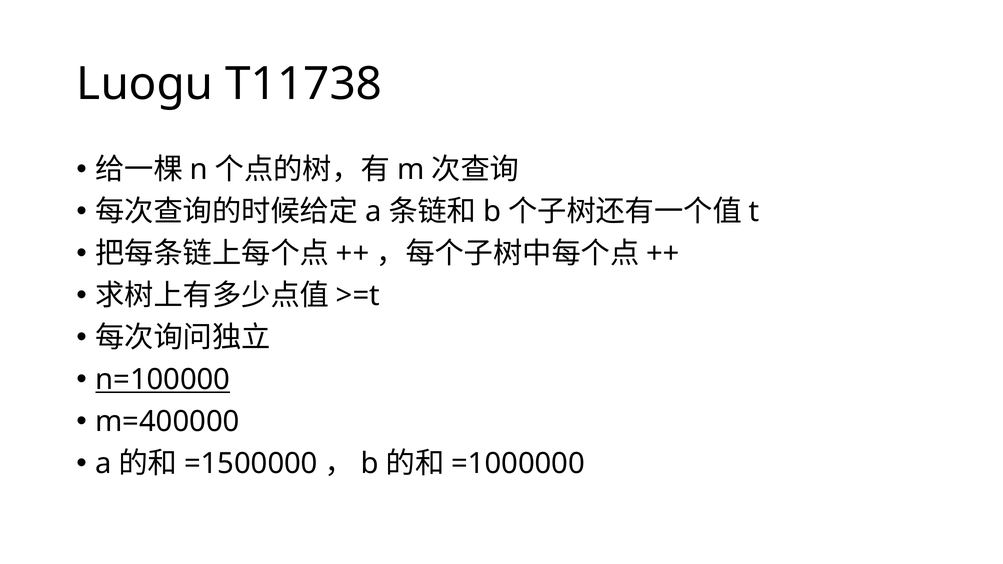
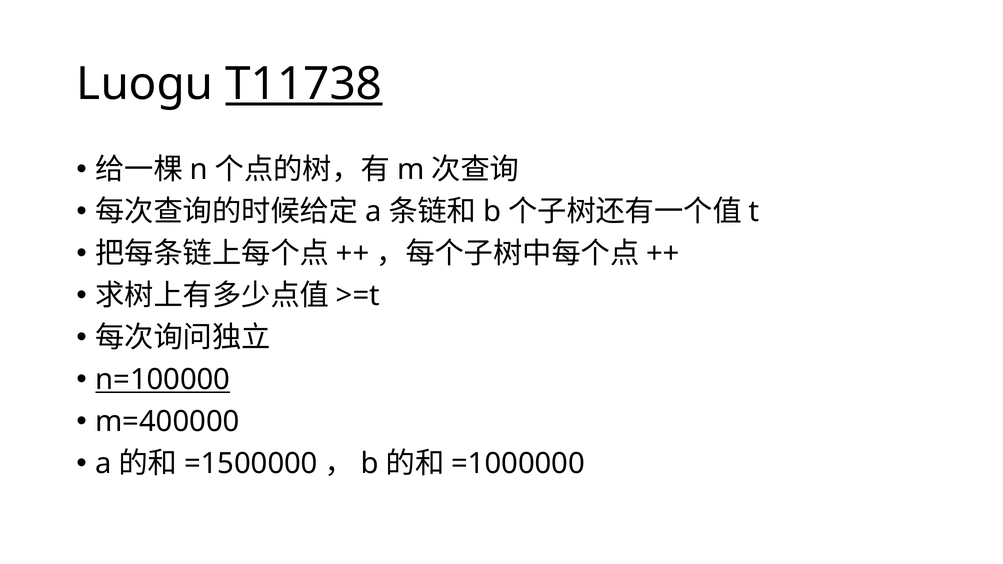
T11738 underline: none -> present (304, 84)
